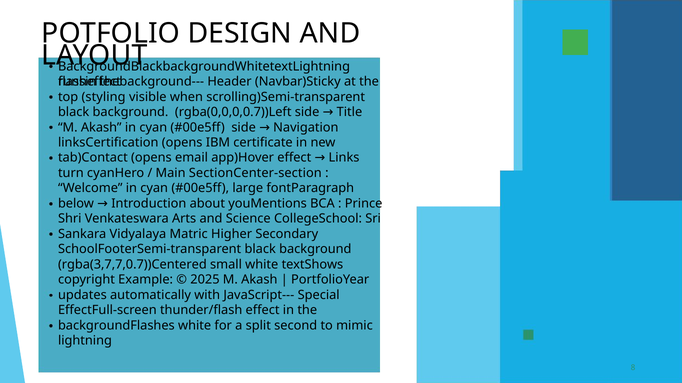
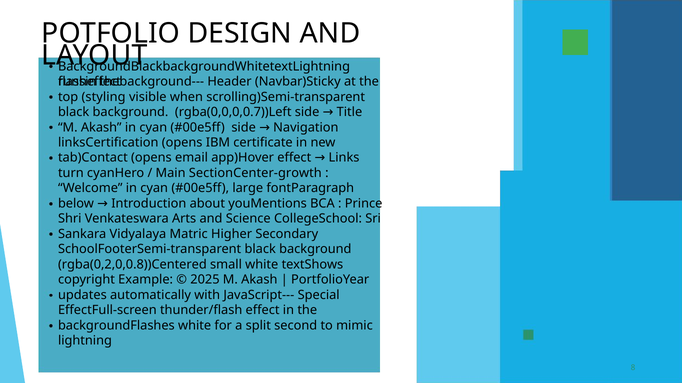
SectionCenter-section: SectionCenter-section -> SectionCenter-growth (255, 173)
rgba(3,7,7,0.7))Centered: rgba(3,7,7,0.7))Centered -> rgba(0,2,0,0.8))Centered (132, 265)
